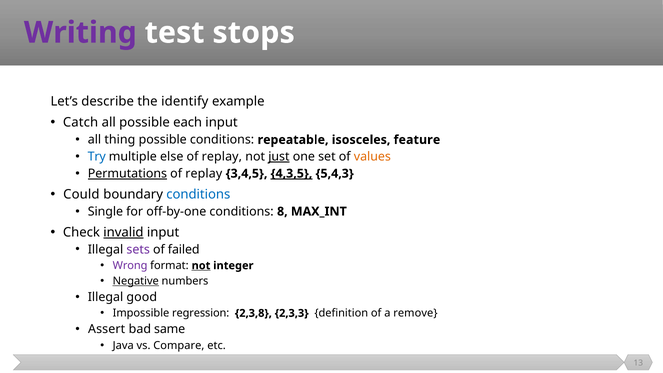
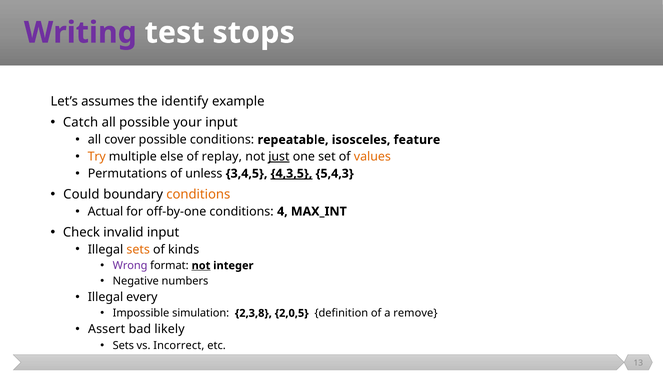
describe: describe -> assumes (108, 101)
each: each -> your (188, 123)
thing: thing -> cover (120, 140)
Try colour: blue -> orange (97, 157)
Permutations underline: present -> none (127, 174)
replay: replay -> unless (204, 174)
conditions colour: blue -> orange (198, 194)
Single: Single -> Actual (105, 211)
8: 8 -> 4 (282, 211)
invalid underline: present -> none (123, 232)
sets colour: purple -> orange (138, 249)
failed: failed -> kinds (184, 249)
Negative underline: present -> none (136, 281)
good: good -> every (142, 297)
regression: regression -> simulation (201, 313)
2,3,3: 2,3,3 -> 2,0,5 (292, 313)
same: same -> likely (170, 329)
Java: Java -> Sets (123, 345)
Compare: Compare -> Incorrect (179, 345)
